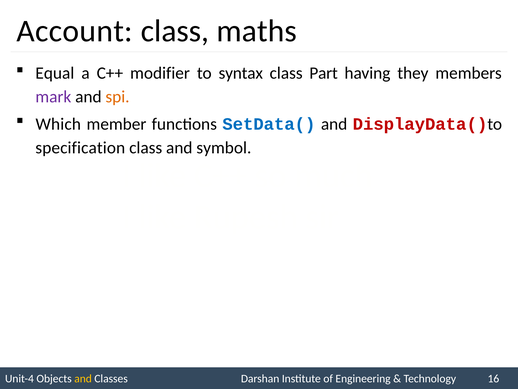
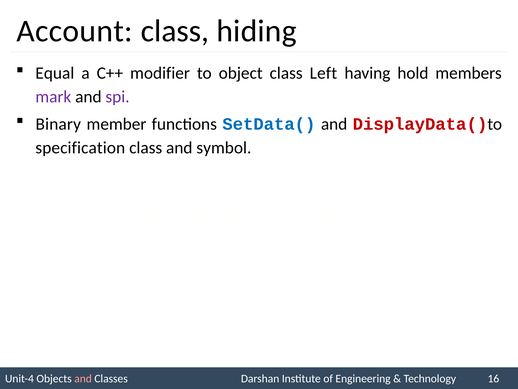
maths: maths -> hiding (257, 31)
syntax: syntax -> object (241, 73)
Part: Part -> Left (323, 73)
they: they -> hold (413, 73)
spi colour: orange -> purple (118, 97)
Which: Which -> Binary (58, 124)
and colour: yellow -> pink (83, 378)
